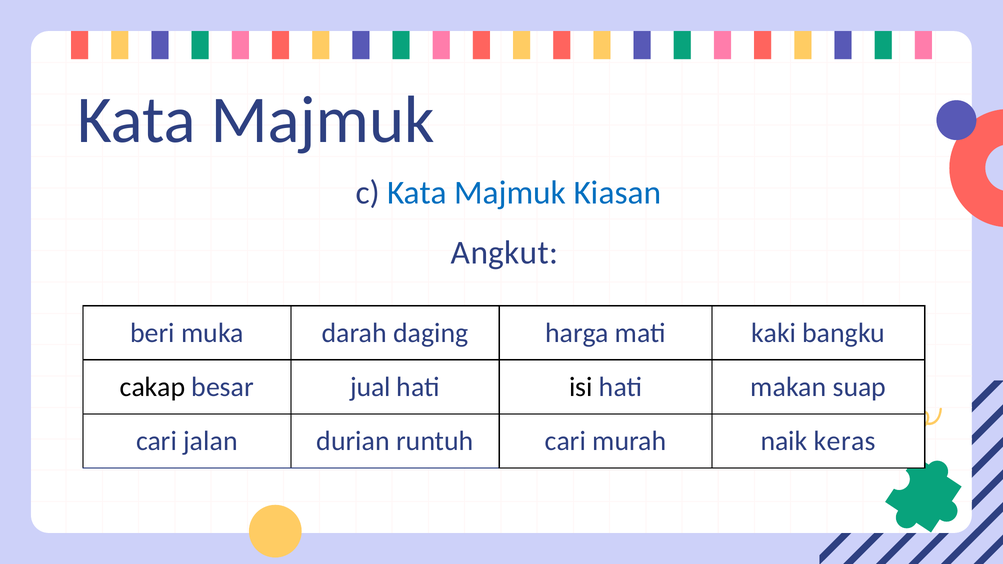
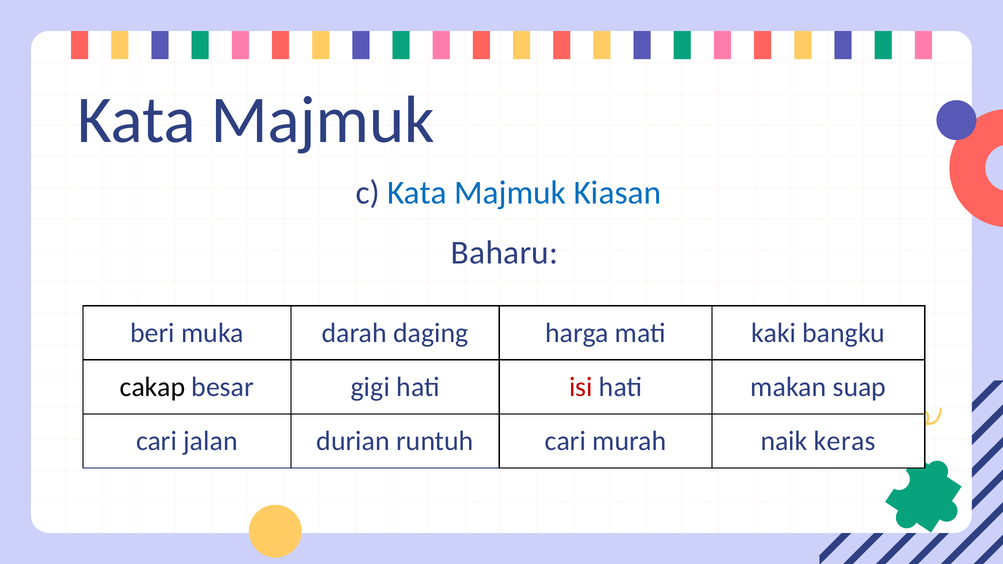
Angkut: Angkut -> Baharu (505, 253)
jual: jual -> gigi (370, 387)
isi colour: black -> red (581, 387)
